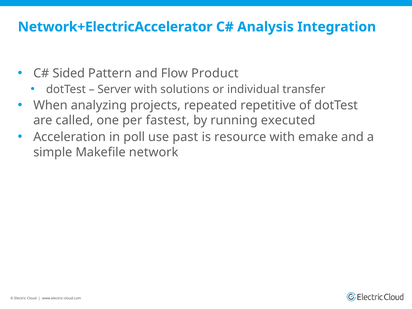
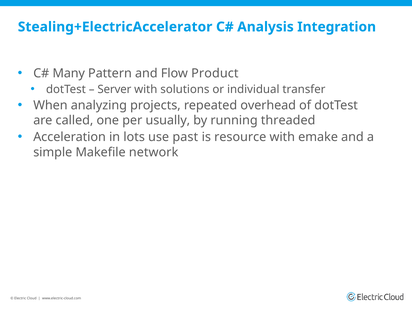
Network+ElectricAccelerator: Network+ElectricAccelerator -> Stealing+ElectricAccelerator (115, 27)
Sided: Sided -> Many (69, 73)
repetitive: repetitive -> overhead (268, 105)
fastest: fastest -> usually (168, 120)
executed: executed -> threaded (288, 120)
poll: poll -> lots (134, 137)
